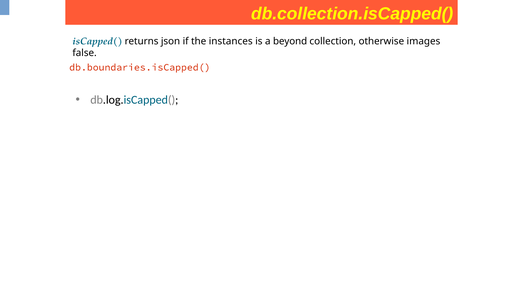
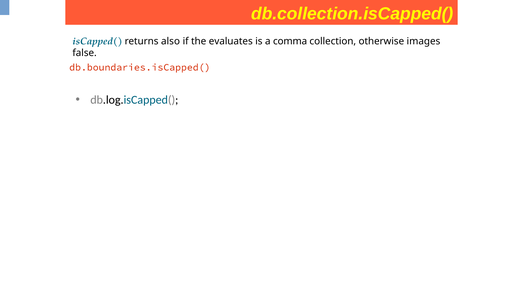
json: json -> also (170, 41)
instances: instances -> evaluates (231, 41)
beyond: beyond -> comma (290, 41)
